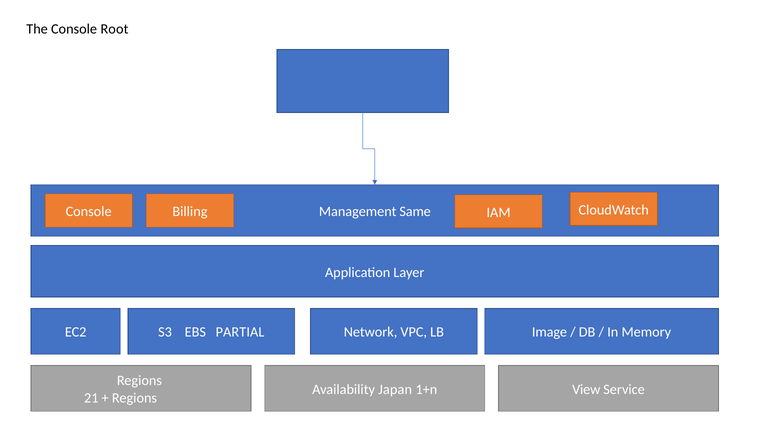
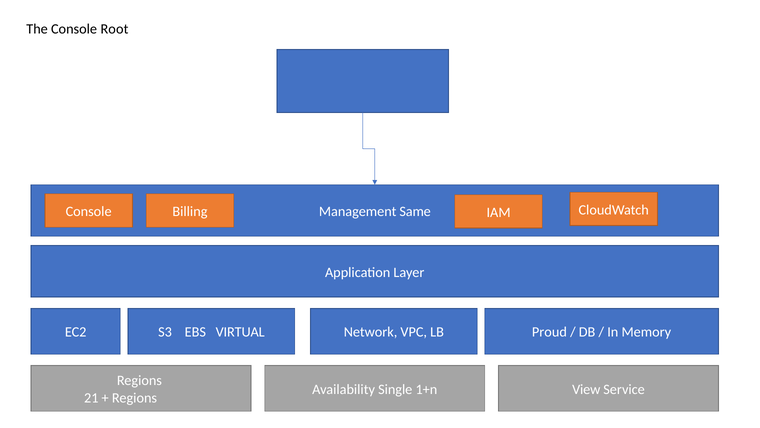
PARTIAL: PARTIAL -> VIRTUAL (240, 332)
Image: Image -> Proud (549, 332)
Japan: Japan -> Single (395, 389)
